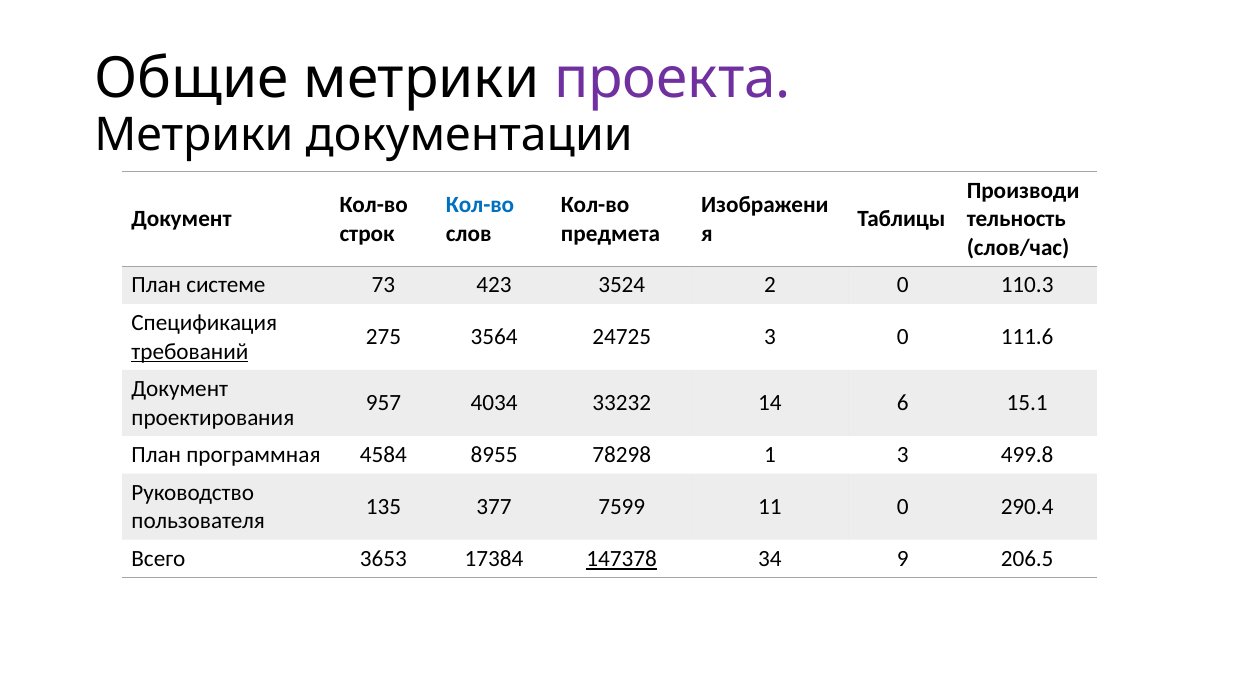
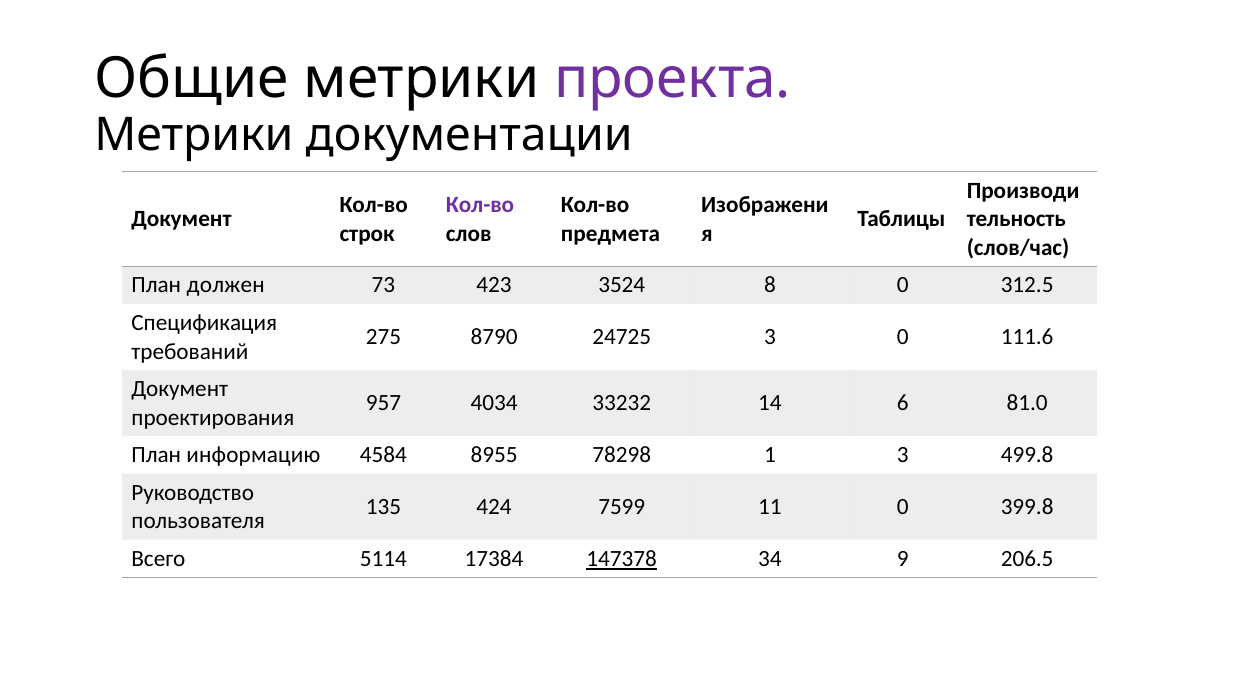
Кол-во colour: blue -> purple (480, 205)
системе: системе -> должен (226, 285)
2: 2 -> 8 (770, 285)
110.3: 110.3 -> 312.5 (1027, 285)
3564: 3564 -> 8790 (494, 337)
требований underline: present -> none (190, 351)
15.1: 15.1 -> 81.0 (1027, 403)
программная: программная -> информацию (253, 455)
377: 377 -> 424 (494, 507)
290.4: 290.4 -> 399.8 (1027, 507)
3653: 3653 -> 5114 (383, 558)
